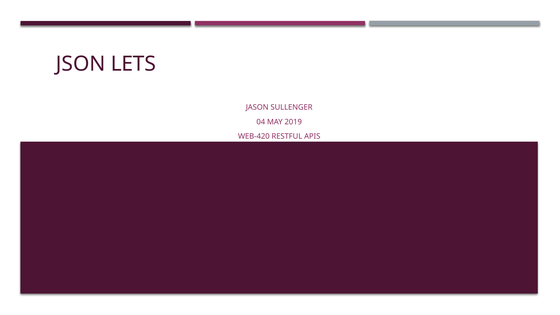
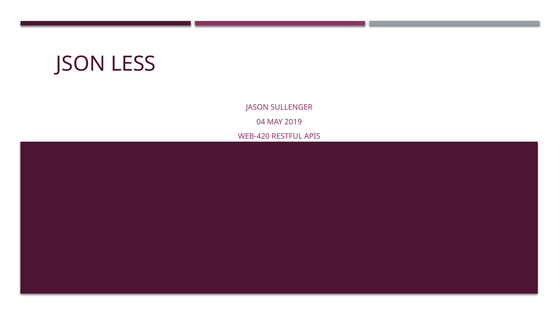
LETS: LETS -> LESS (133, 64)
